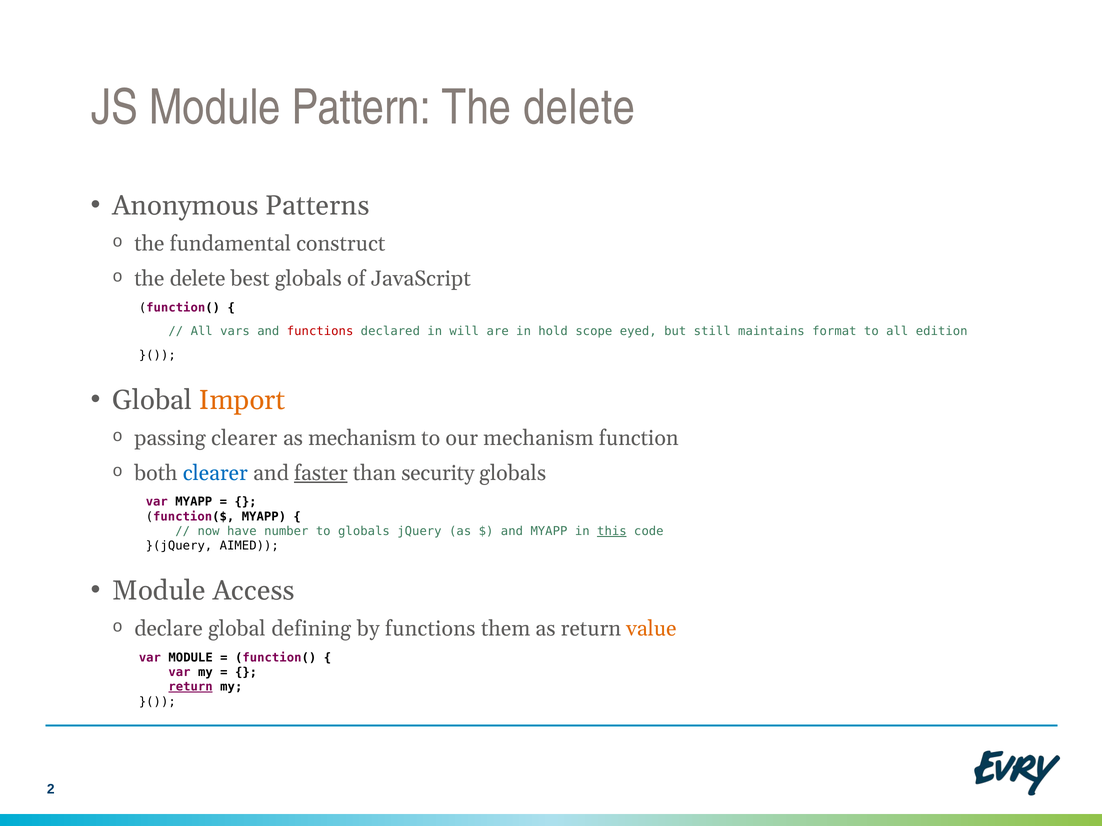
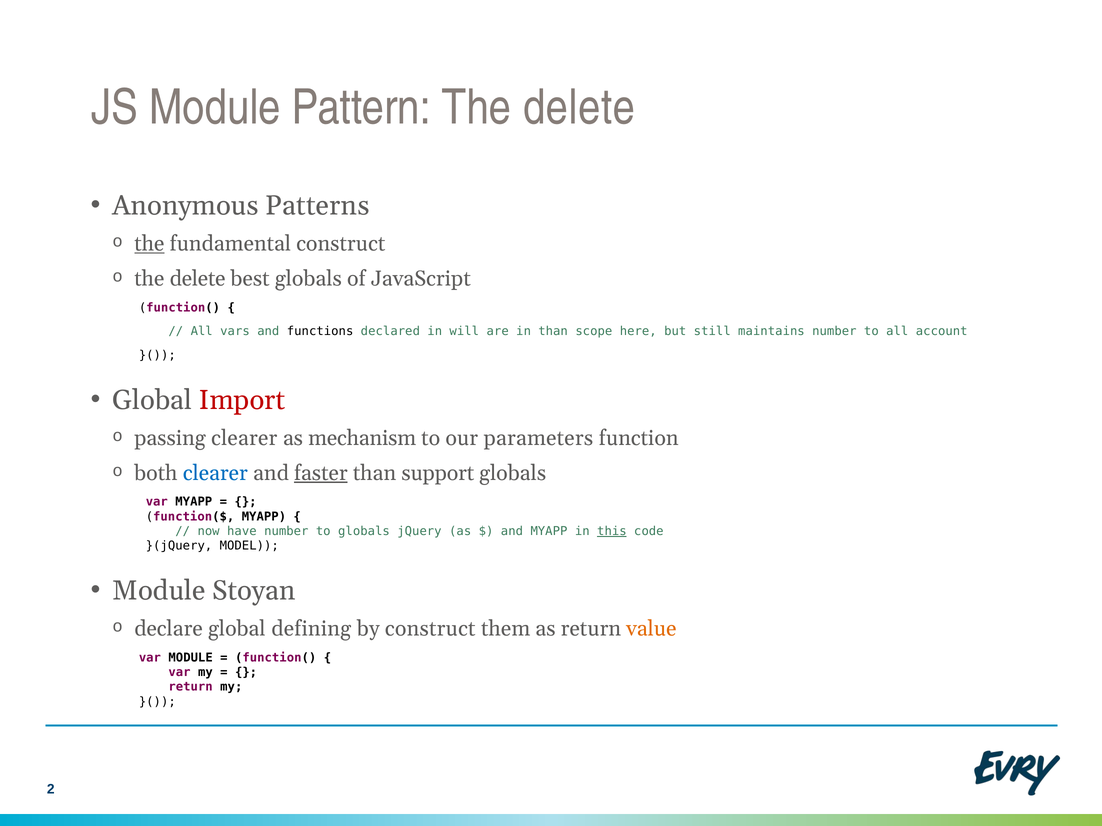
the underline: none -> present (149, 244)
functions colour: red -> black (320, 332)
in hold: hold -> than (553, 332)
eyed: eyed -> here (638, 332)
maintains format: format -> number (834, 332)
edition: edition -> account (942, 332)
Import colour: orange -> red (242, 400)
our mechanism: mechanism -> parameters (538, 438)
security: security -> support (438, 473)
AIMED: AIMED -> MODEL (249, 546)
Access: Access -> Stoyan (254, 591)
by functions: functions -> construct (430, 629)
return underline: present -> none (191, 687)
